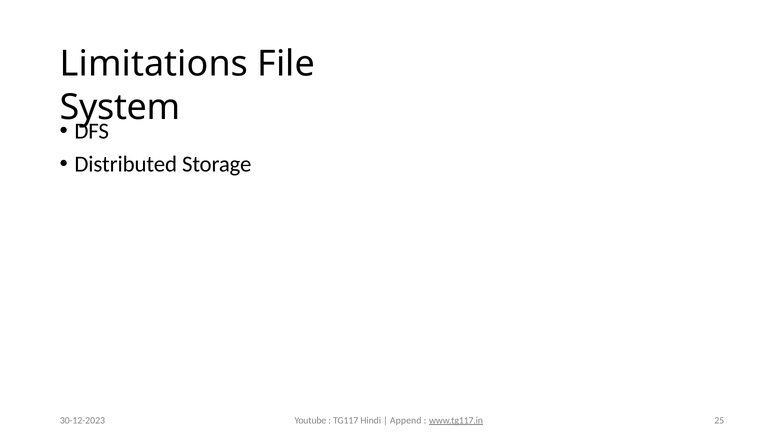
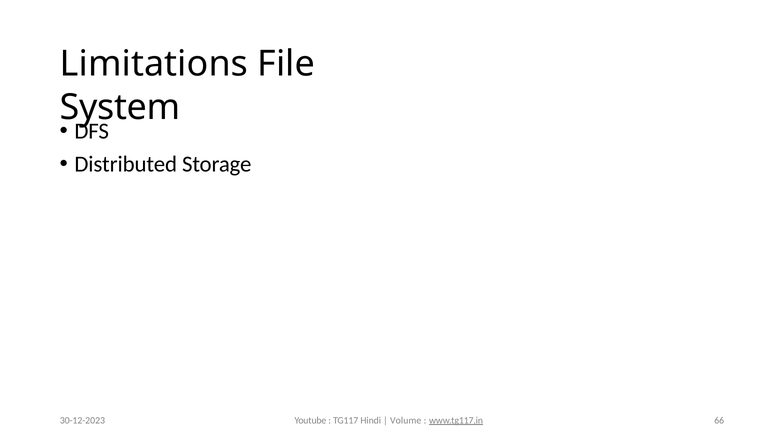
Append: Append -> Volume (406, 420)
25: 25 -> 66 (719, 420)
